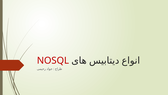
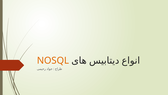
NOSQL colour: red -> orange (53, 60)
